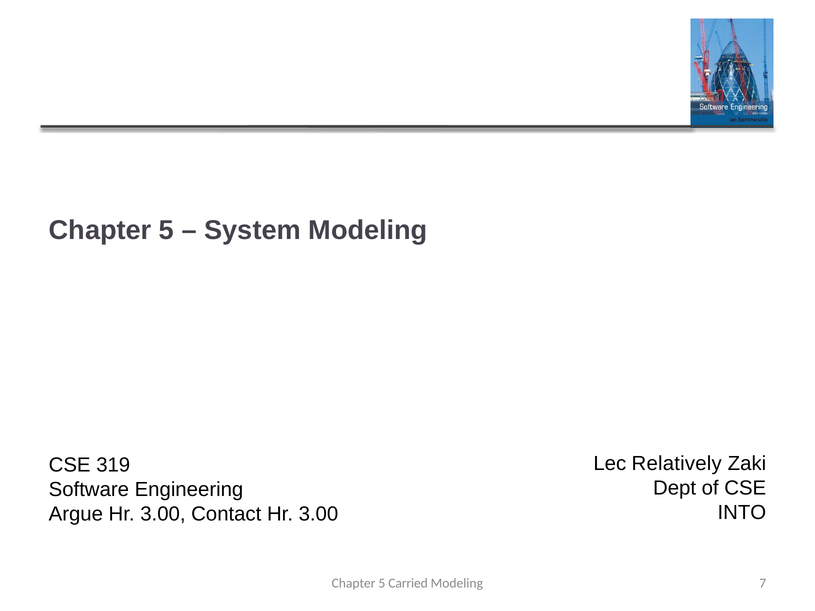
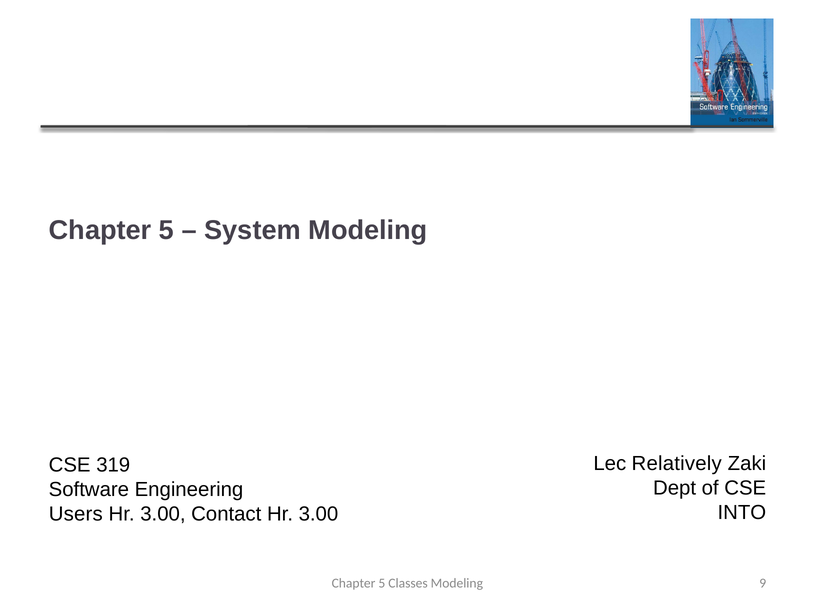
Argue: Argue -> Users (76, 514)
Carried: Carried -> Classes (408, 584)
7: 7 -> 9 (763, 584)
